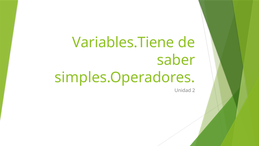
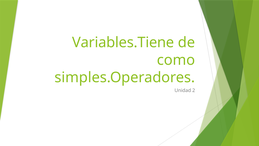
saber: saber -> como (176, 60)
